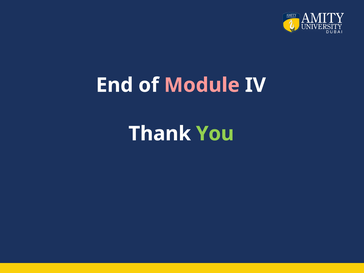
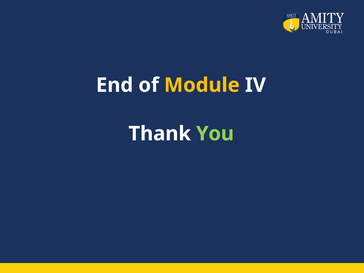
Module colour: pink -> yellow (202, 85)
